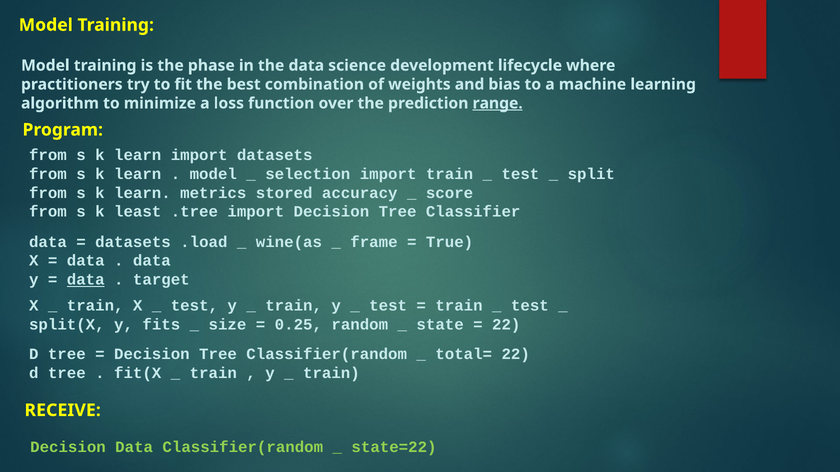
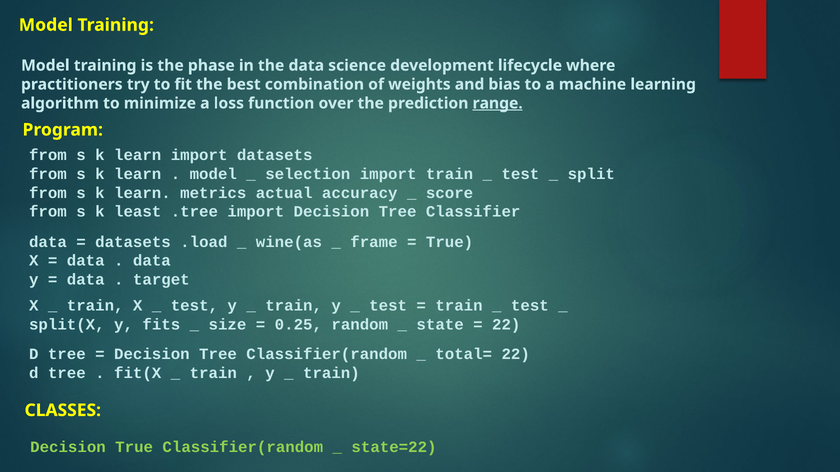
stored: stored -> actual (284, 193)
data underline: present -> none (86, 280)
RECEIVE: RECEIVE -> CLASSES (63, 411)
Decision Data: Data -> True (134, 448)
